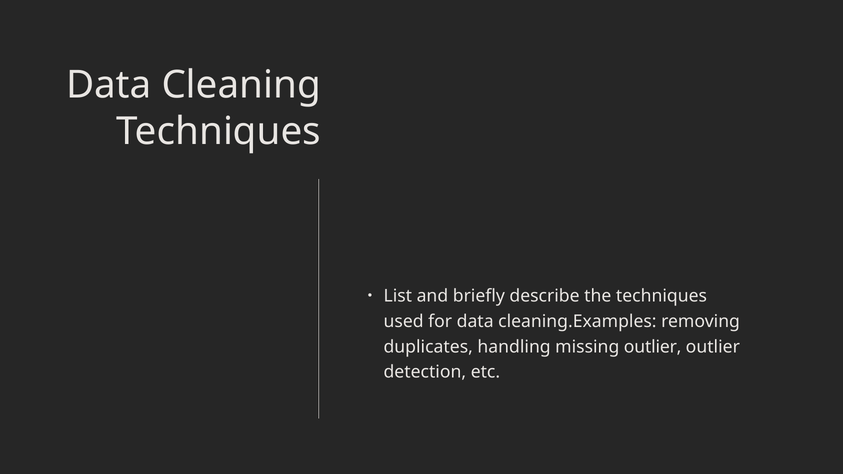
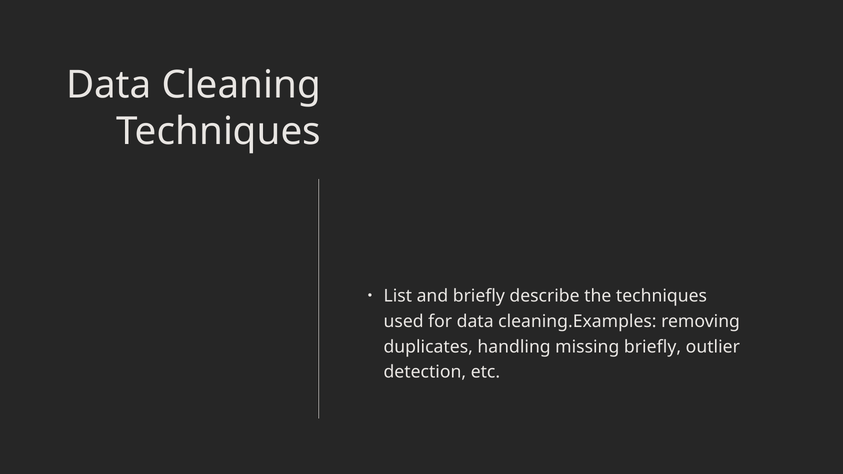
missing outlier: outlier -> briefly (653, 347)
